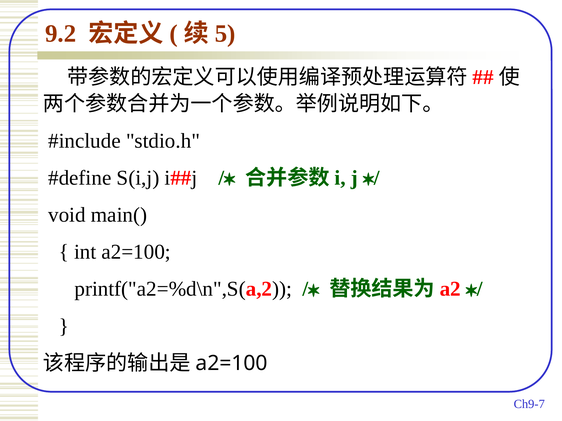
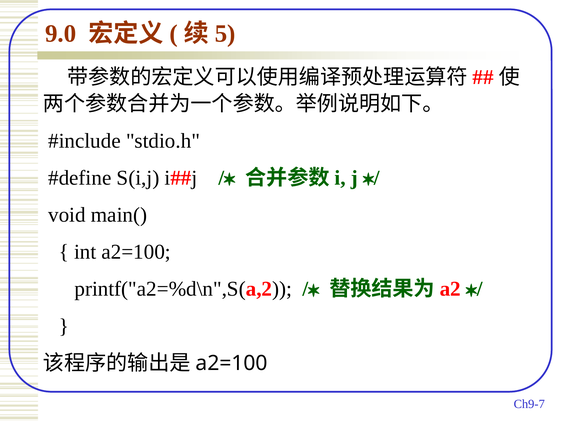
9.2: 9.2 -> 9.0 (61, 34)
